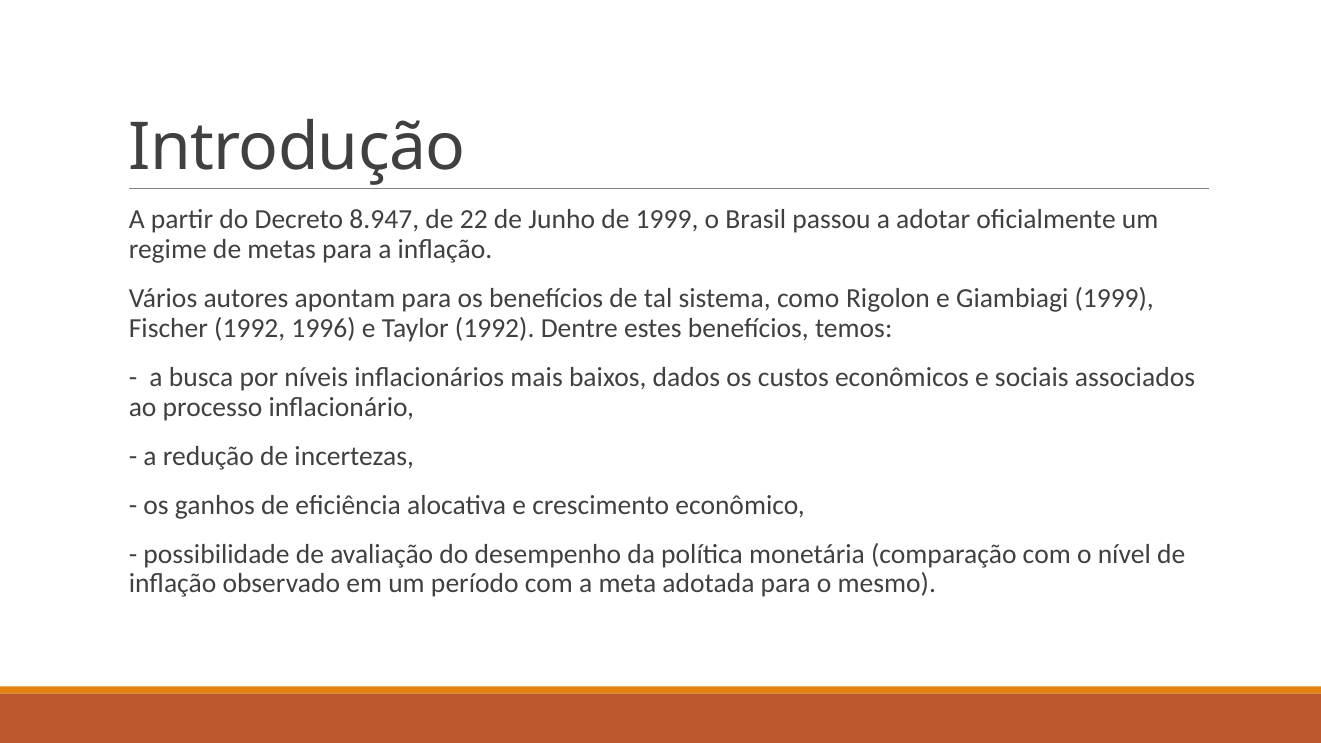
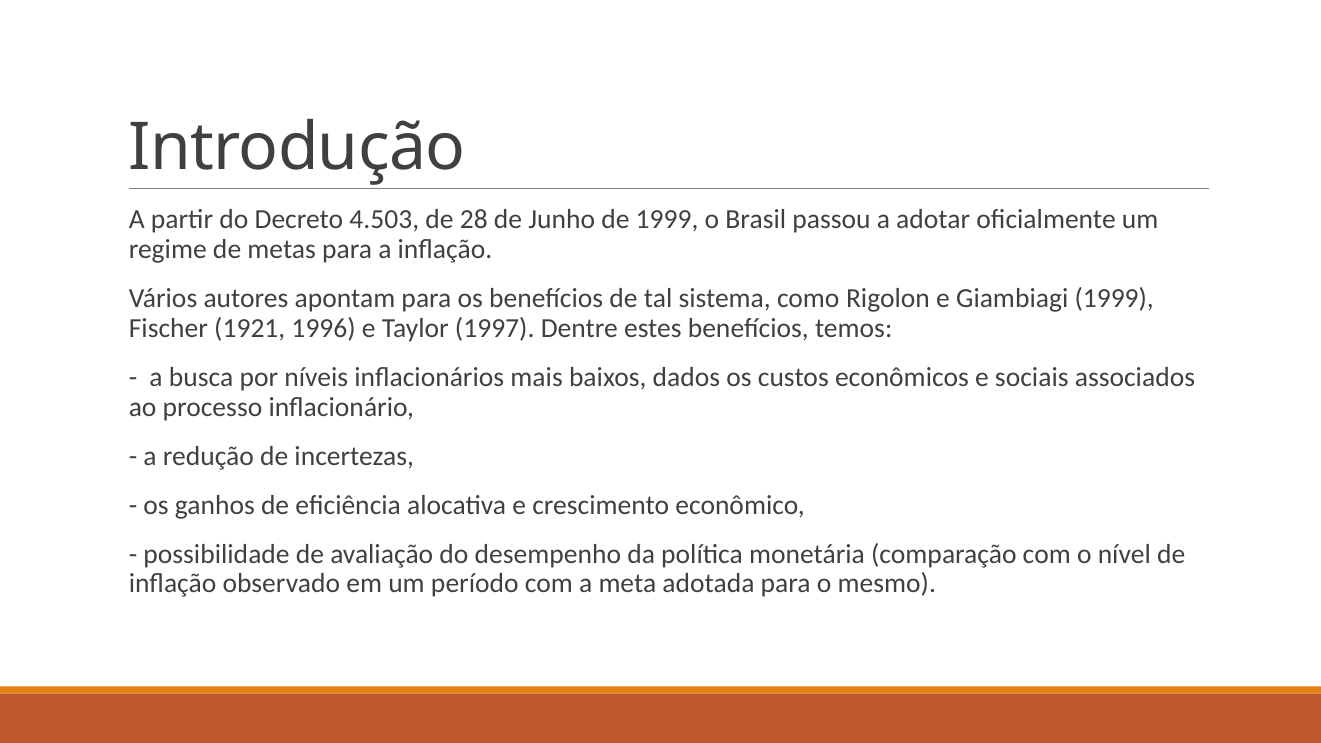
8.947: 8.947 -> 4.503 (384, 220)
22: 22 -> 28 (474, 220)
Fischer 1992: 1992 -> 1921 (250, 328)
Taylor 1992: 1992 -> 1997 (495, 328)
